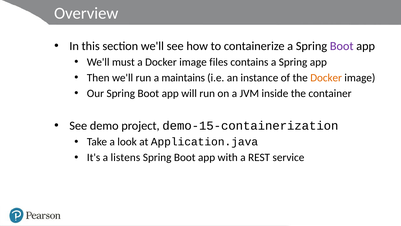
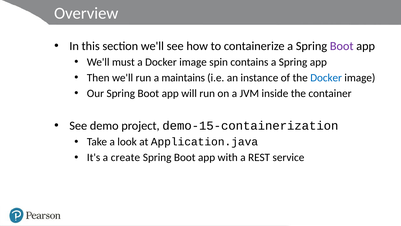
files: files -> spin (219, 62)
Docker colour: orange -> blue (326, 78)
listens: listens -> create (125, 157)
